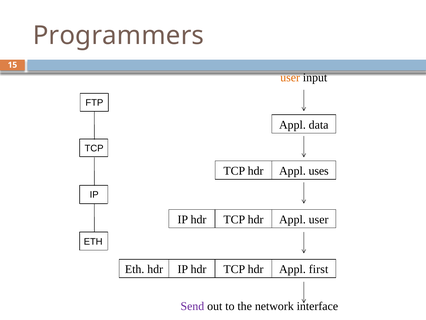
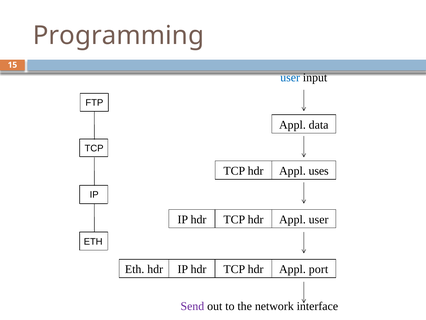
Programmers: Programmers -> Programming (118, 36)
user colour: orange -> blue (290, 77)
first: first -> port (319, 269)
